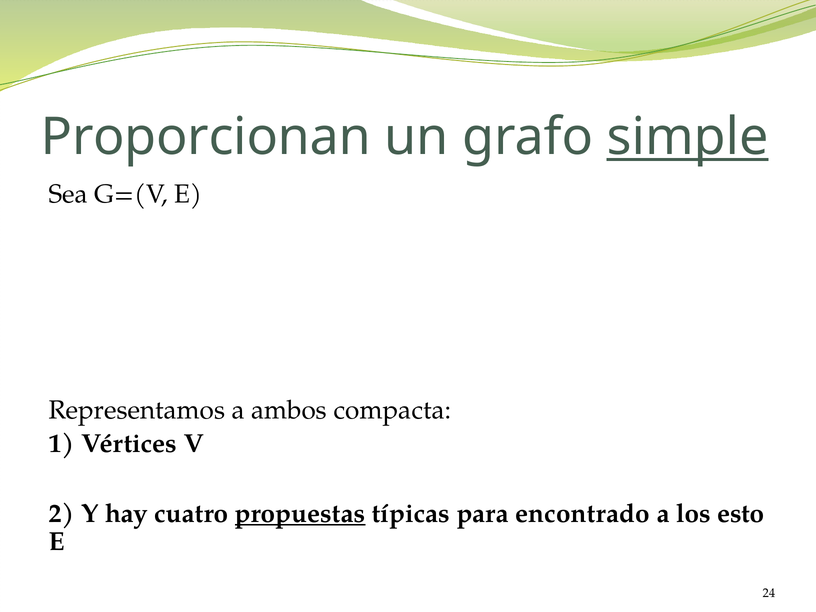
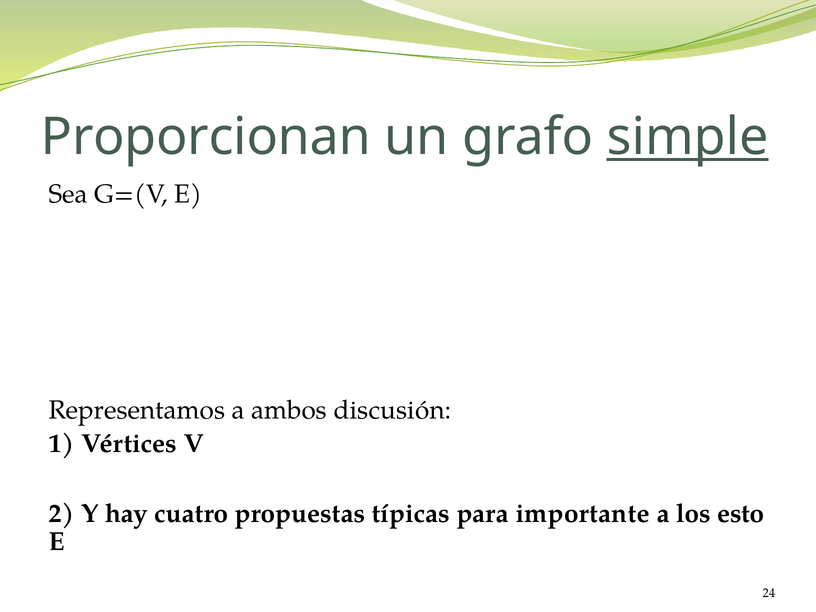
compacta: compacta -> discusión (392, 410)
propuestas underline: present -> none (300, 514)
encontrado: encontrado -> importante (583, 514)
